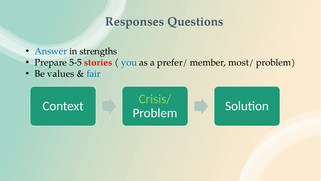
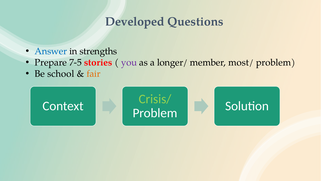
Responses: Responses -> Developed (135, 22)
5-5: 5-5 -> 7-5 (76, 62)
you colour: blue -> purple (129, 62)
prefer/: prefer/ -> longer/ (172, 62)
values: values -> school (61, 74)
fair colour: blue -> orange (94, 74)
